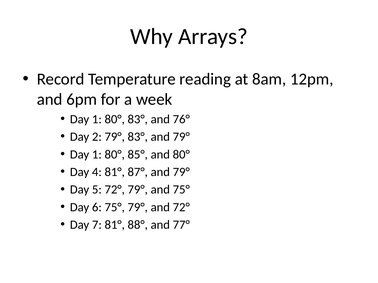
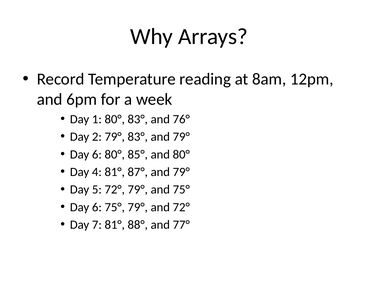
1: 1 -> 6 (97, 155)
